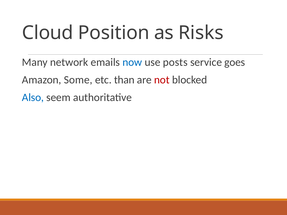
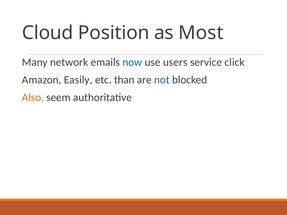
Risks: Risks -> Most (201, 33)
posts: posts -> users (175, 62)
goes: goes -> click (235, 62)
Some: Some -> Easily (78, 80)
not colour: red -> blue (162, 80)
Also colour: blue -> orange (33, 98)
